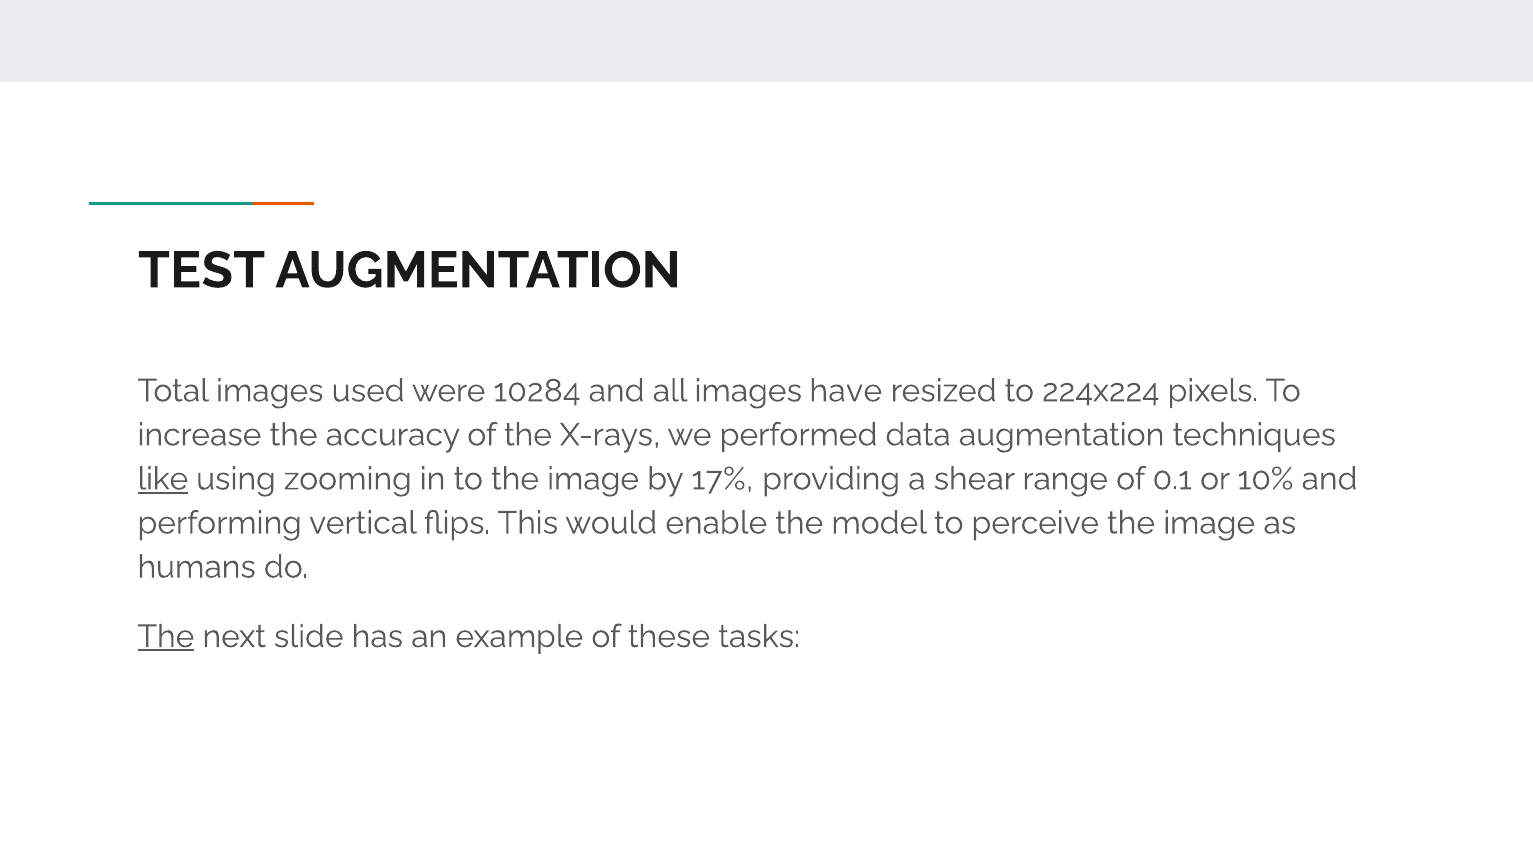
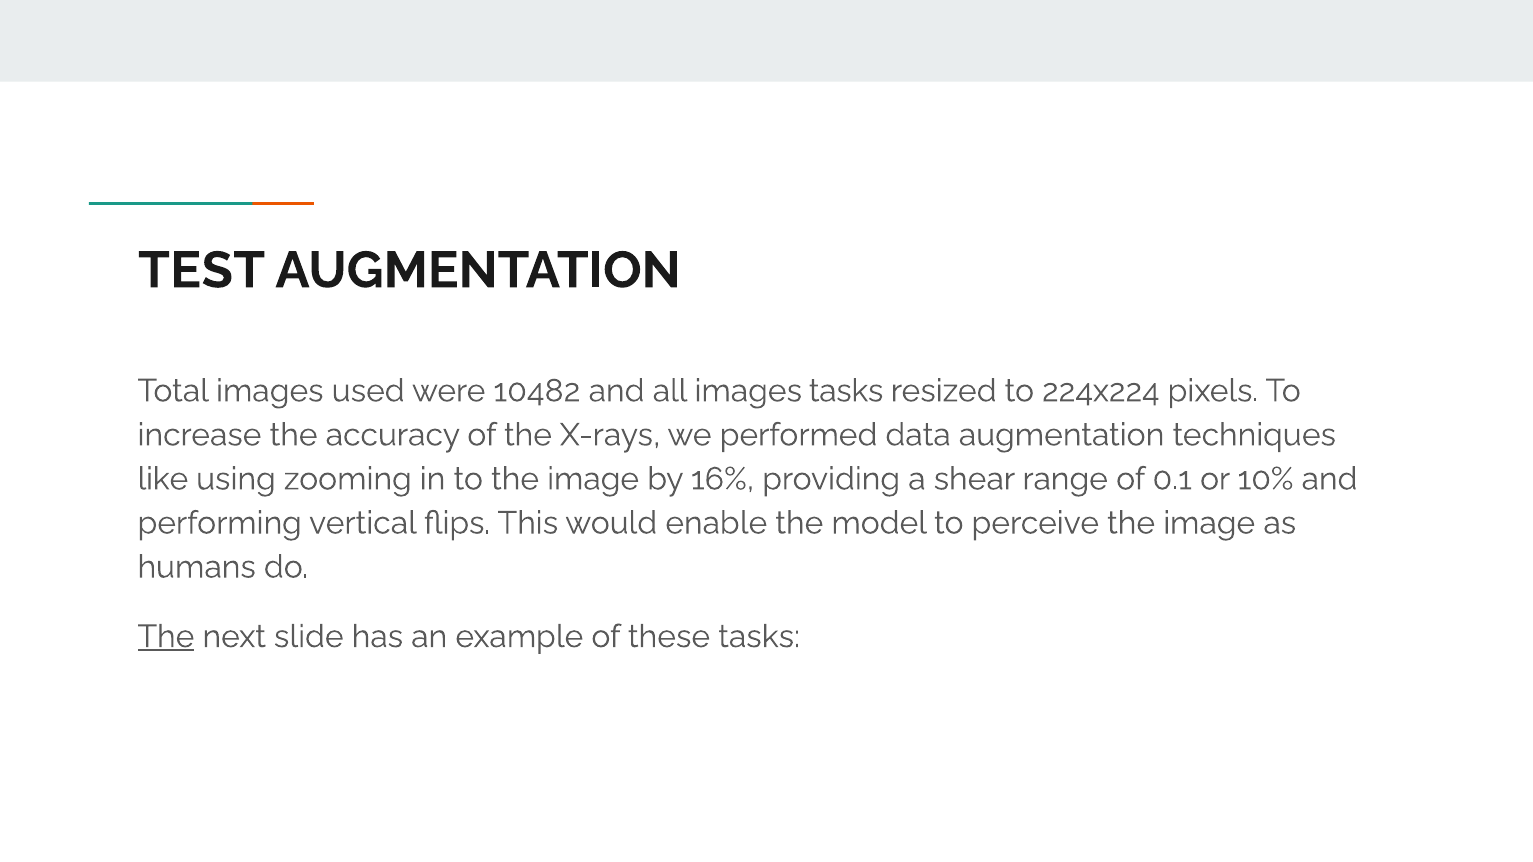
10284: 10284 -> 10482 (537, 391)
images have: have -> tasks (846, 391)
like underline: present -> none (163, 479)
17%: 17% -> 16% (723, 479)
